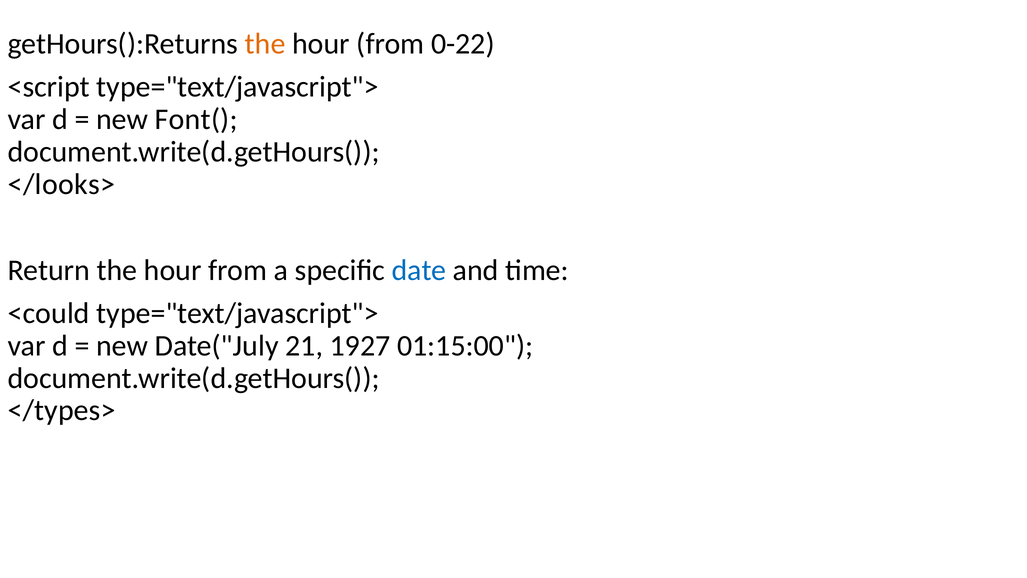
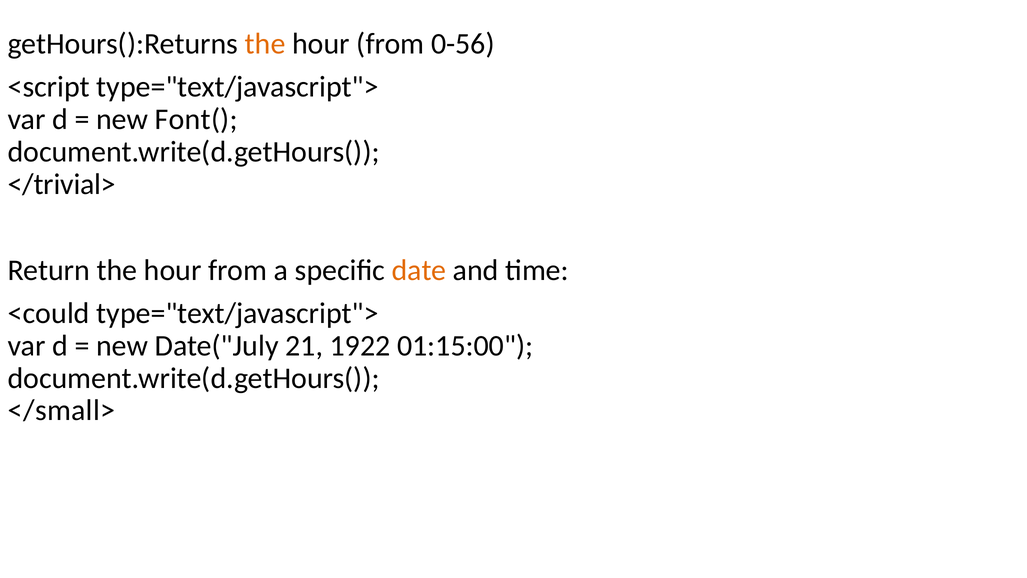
0-22: 0-22 -> 0-56 (463, 44)
</looks>: </looks> -> </trivial> (62, 184)
date colour: blue -> orange (419, 270)
1927: 1927 -> 1922 (360, 346)
</types>: </types> -> </small> (62, 410)
